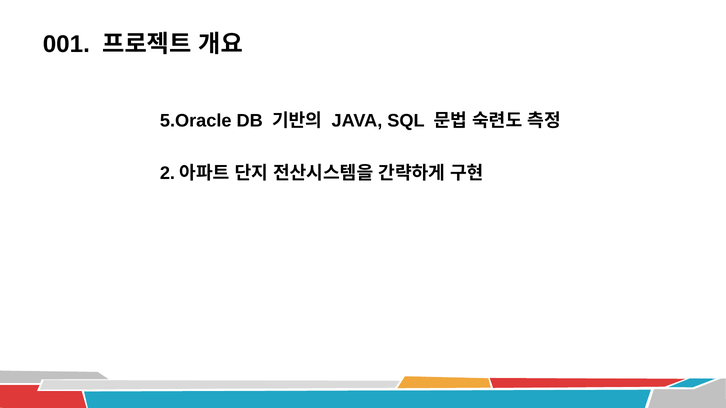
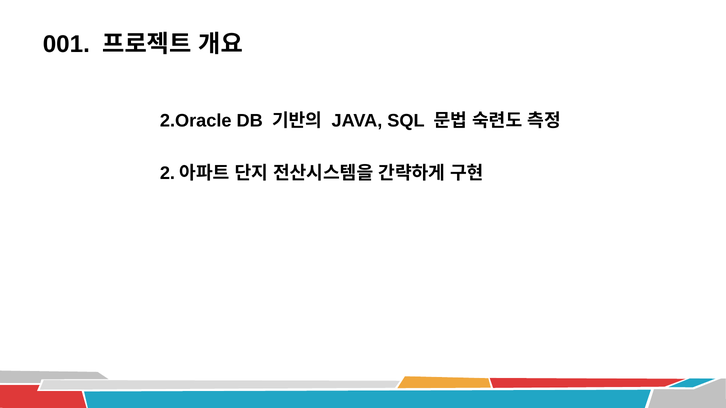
5.Oracle: 5.Oracle -> 2.Oracle (196, 121)
